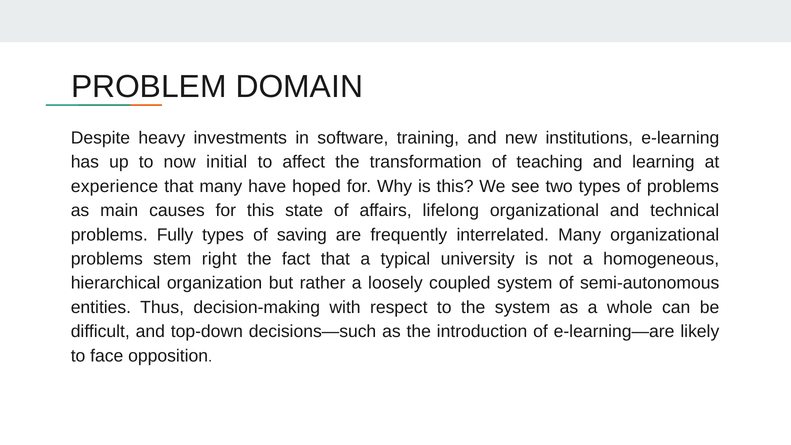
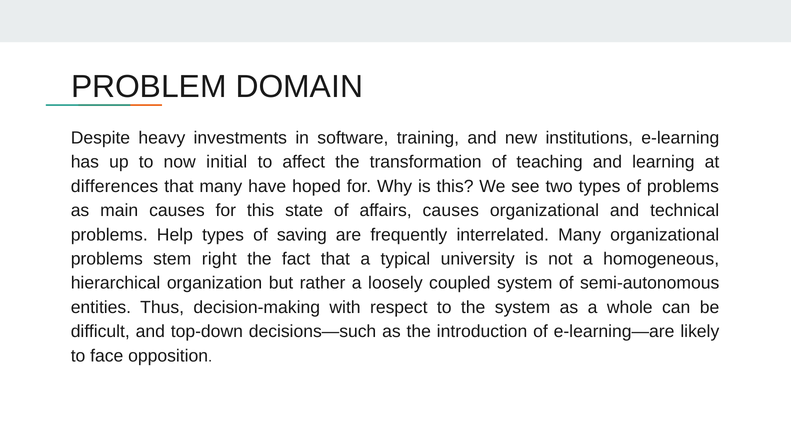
experience: experience -> differences (115, 186)
affairs lifelong: lifelong -> causes (451, 210)
Fully: Fully -> Help (175, 235)
